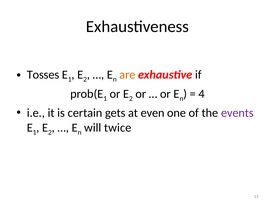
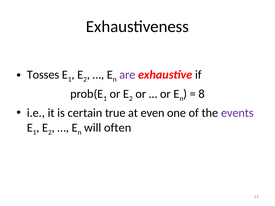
are colour: orange -> purple (127, 75)
4: 4 -> 8 (202, 94)
gets: gets -> true (115, 113)
twice: twice -> often (118, 128)
